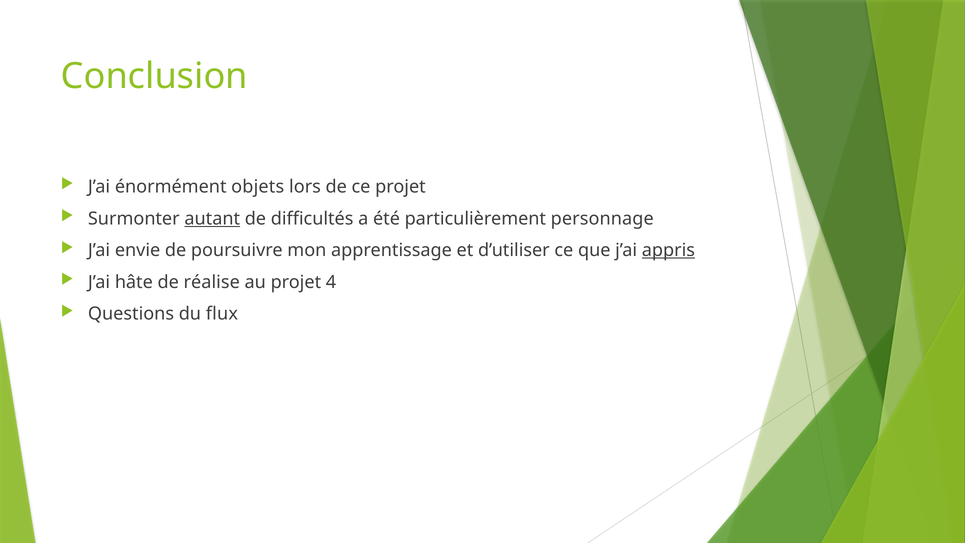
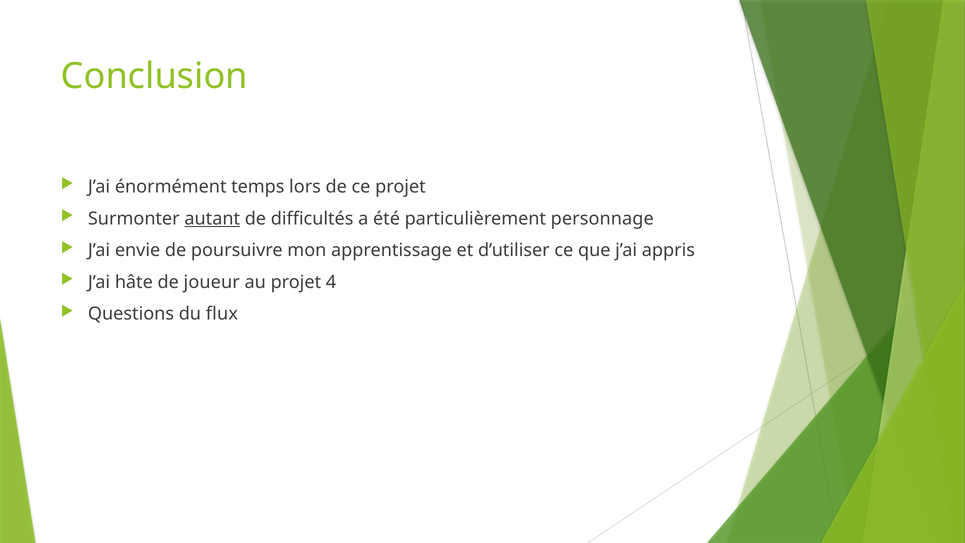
objets: objets -> temps (258, 187)
appris underline: present -> none (668, 250)
réalise: réalise -> joueur (212, 282)
